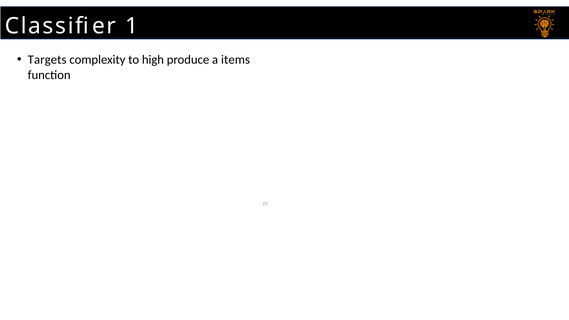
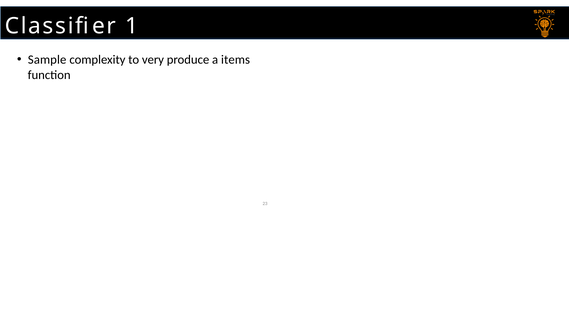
Targets: Targets -> Sample (47, 60)
high: high -> very (153, 60)
